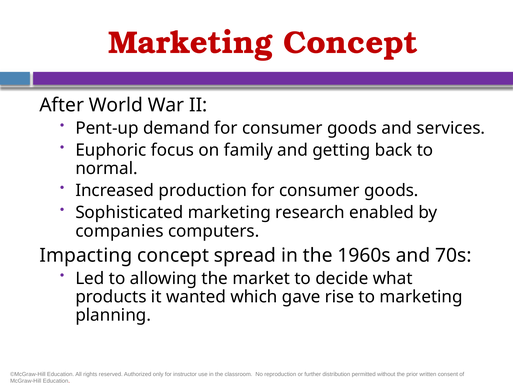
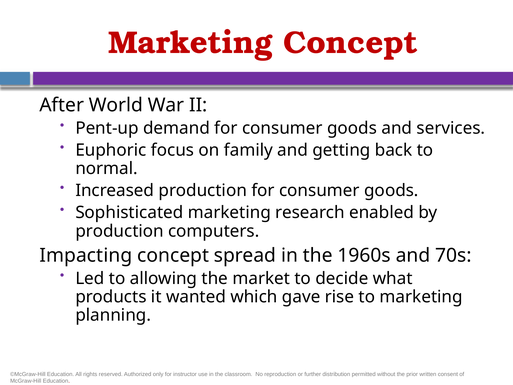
companies: companies -> production (120, 231)
